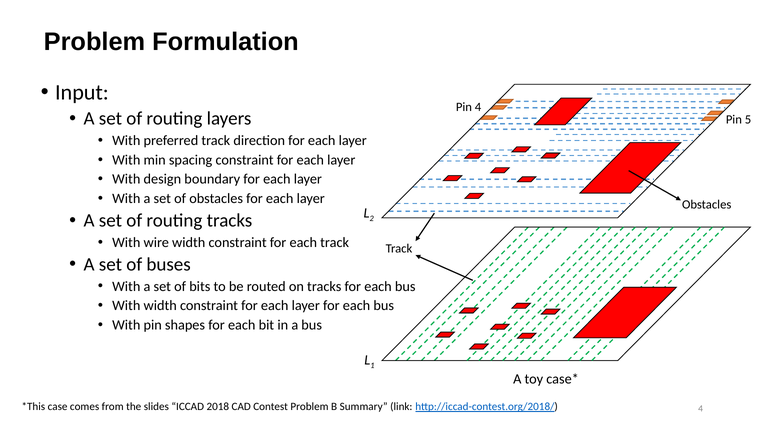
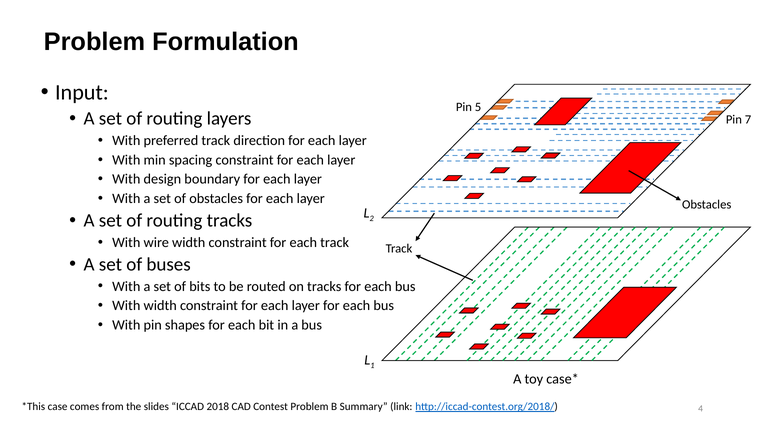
Pin 4: 4 -> 5 (478, 107)
5: 5 -> 7 (748, 119)
